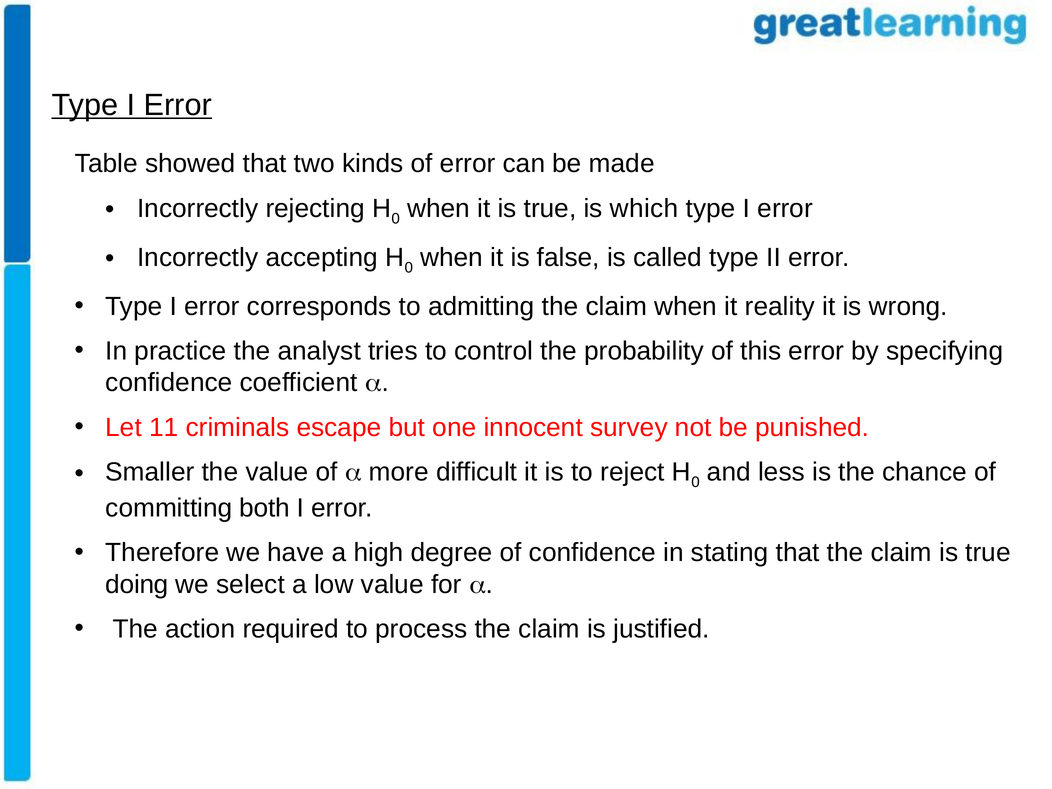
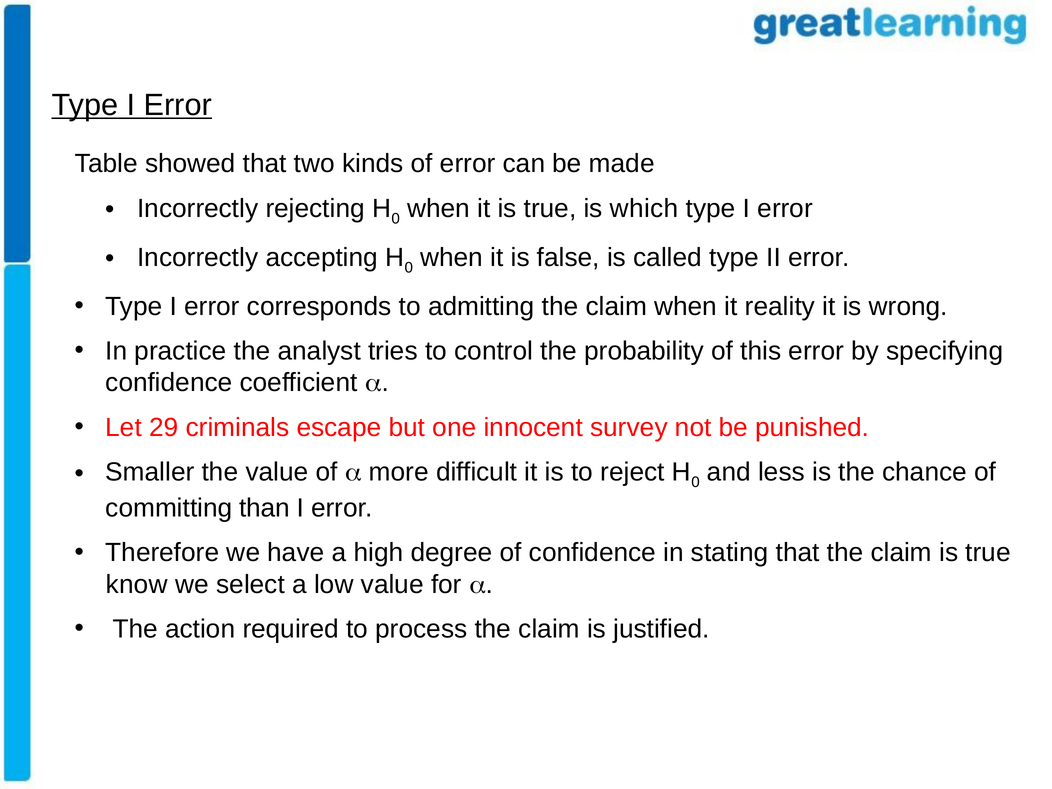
11: 11 -> 29 (164, 427)
both: both -> than (265, 508)
doing: doing -> know (137, 584)
